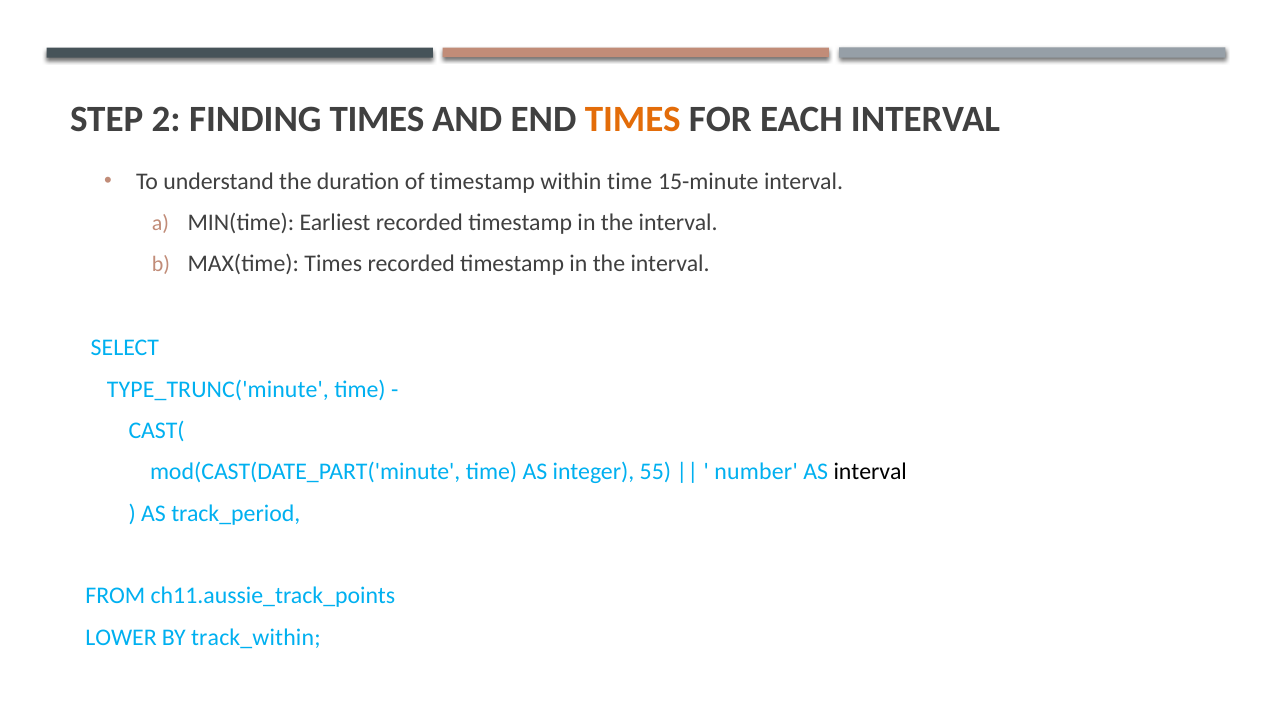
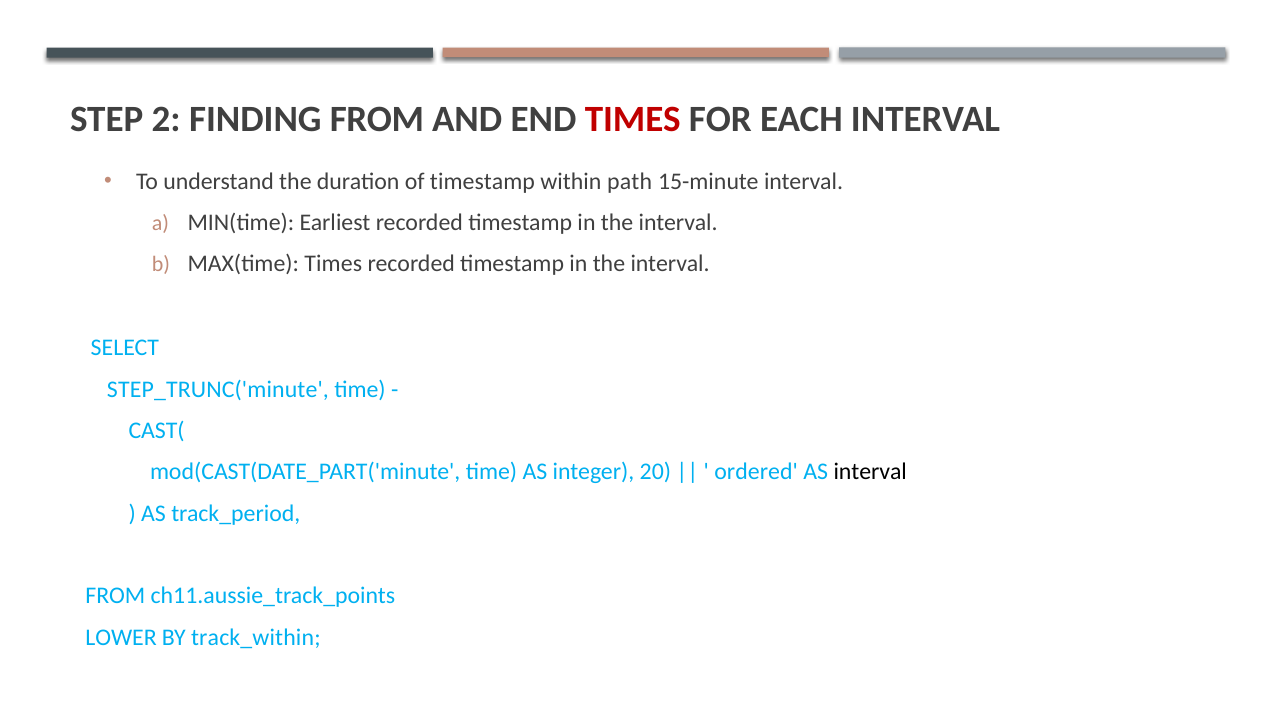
FINDING TIMES: TIMES -> FROM (377, 120)
TIMES colour: orange -> red (633, 120)
within time: time -> path (630, 182)
TYPE_TRUNC('minute: TYPE_TRUNC('minute -> STEP_TRUNC('minute (218, 390)
55: 55 -> 20 (655, 472)
number: number -> ordered (756, 472)
